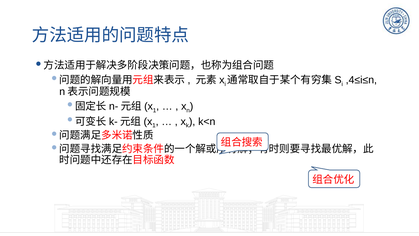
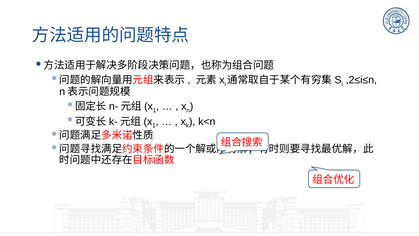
,4≤i≤n: ,4≤i≤n -> ,2≤i≤n (361, 80)
